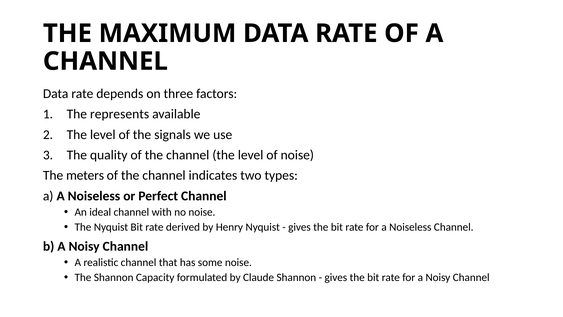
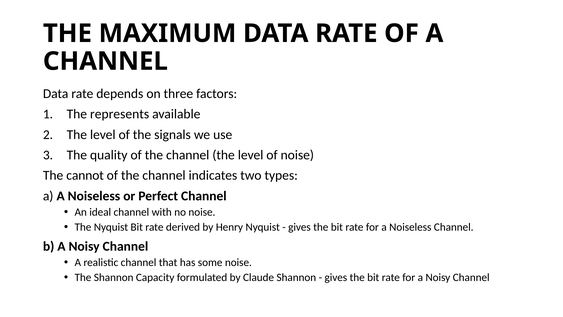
meters: meters -> cannot (85, 175)
